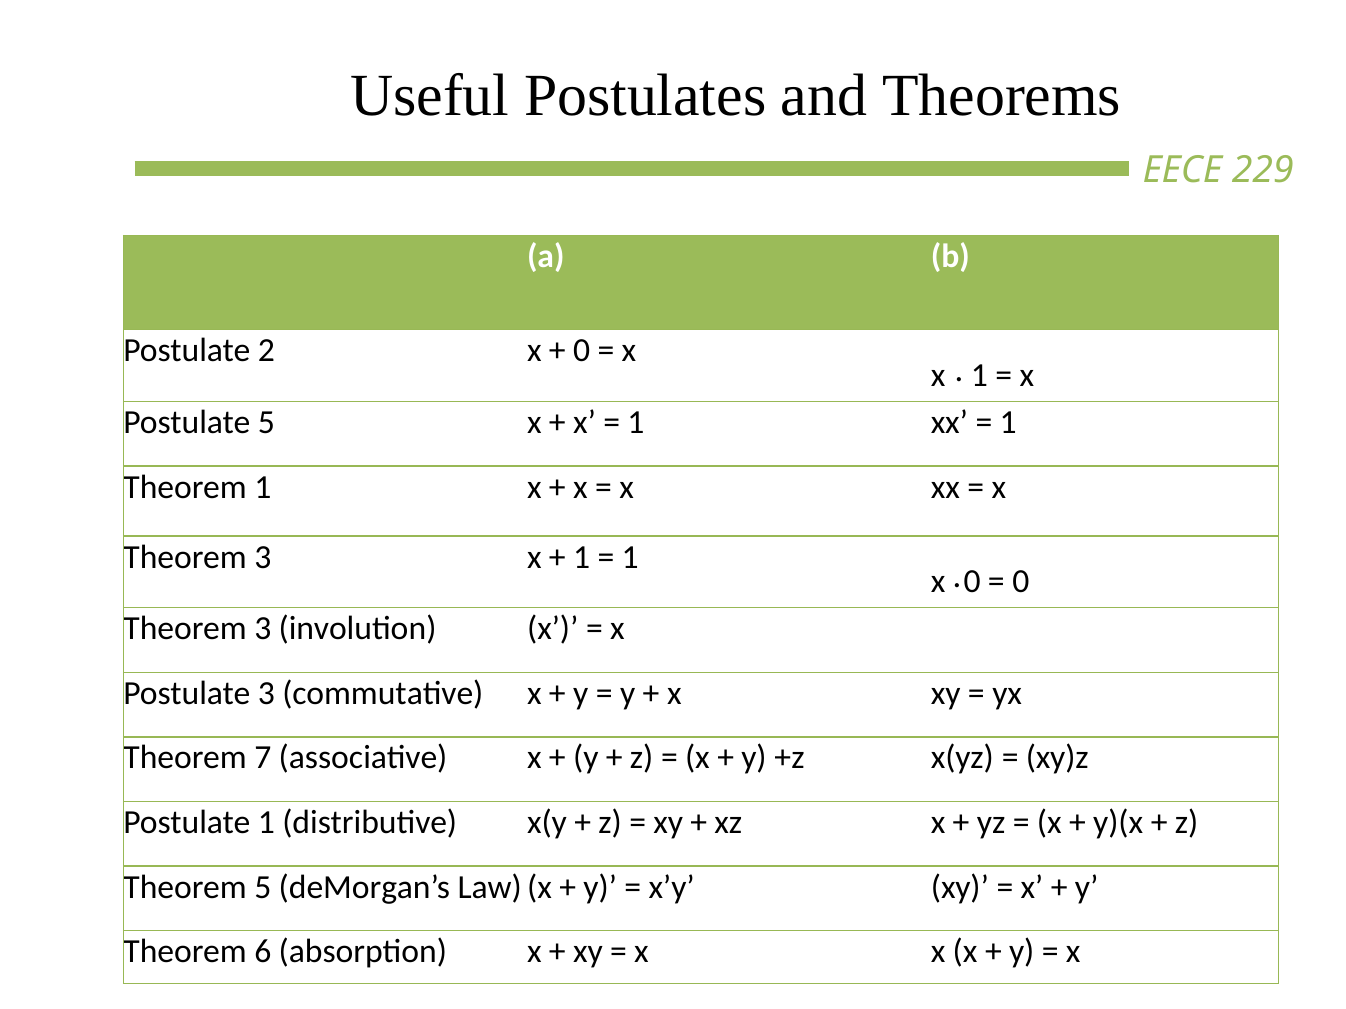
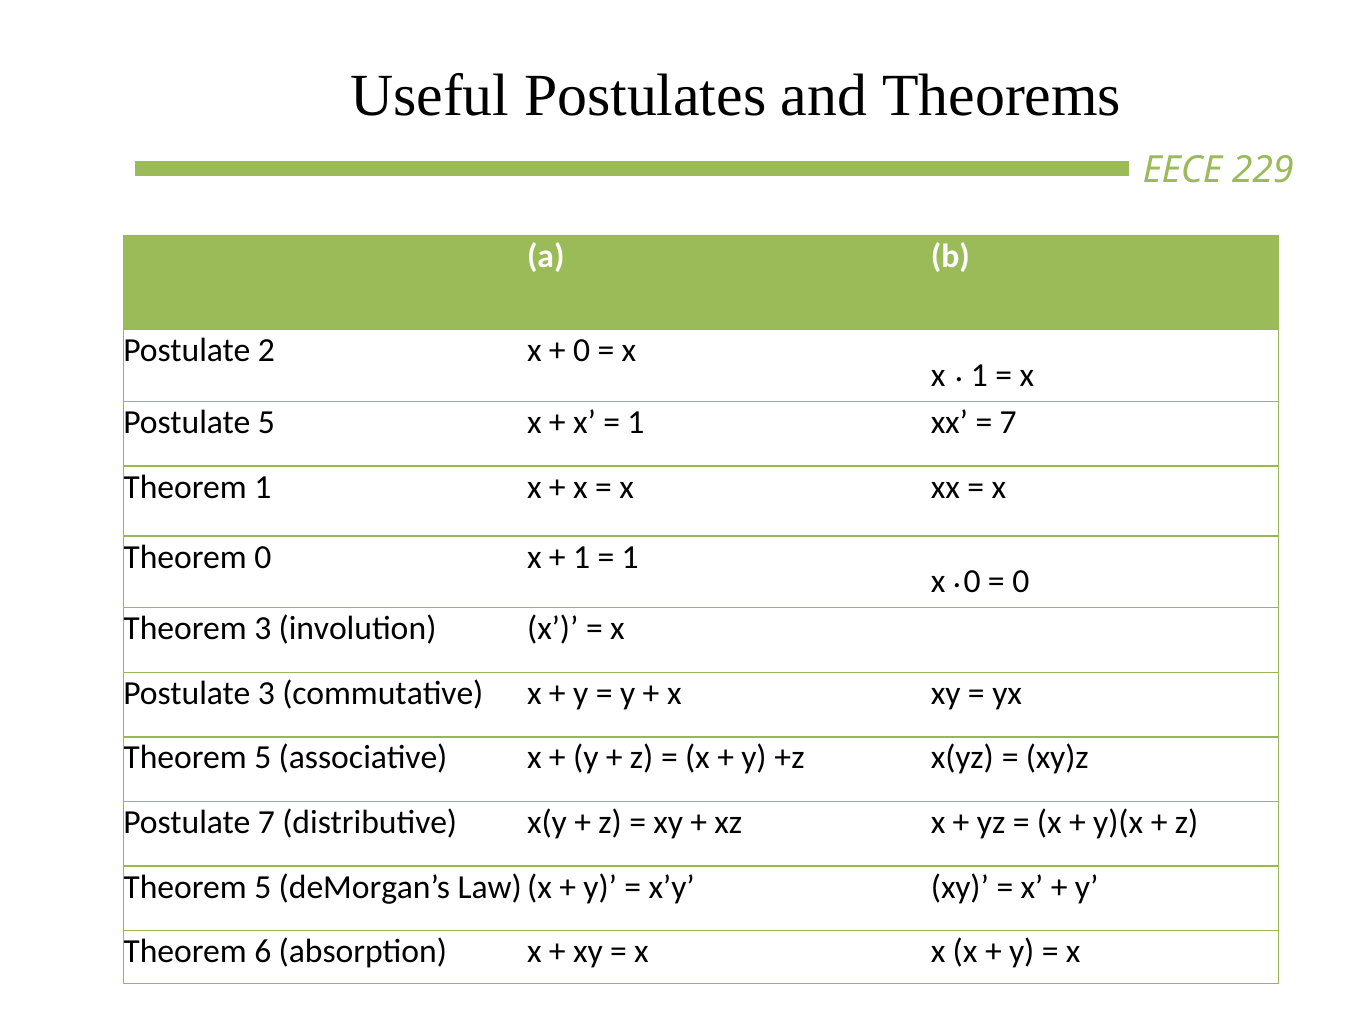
1: 1 -> 7 (1008, 423)
3: 3 -> 0 (263, 557)
7: 7 -> 5 (263, 758)
Postulate 1: 1 -> 7 (266, 823)
